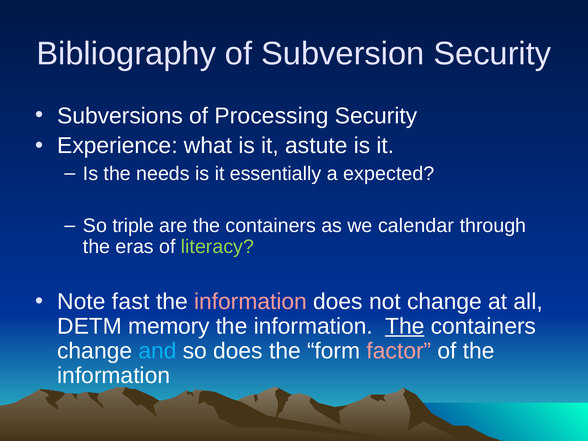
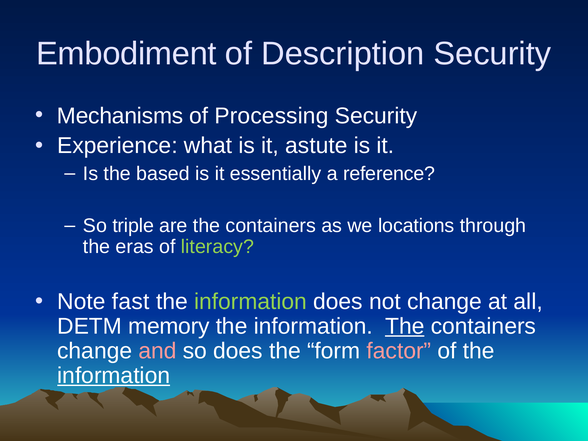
Bibliography: Bibliography -> Embodiment (126, 54)
Subversion: Subversion -> Description (343, 54)
Subversions: Subversions -> Mechanisms (120, 116)
needs: needs -> based (163, 174)
expected: expected -> reference (389, 174)
calendar: calendar -> locations (416, 226)
information colour: pink -> light green (251, 301)
and colour: light blue -> pink (157, 351)
information underline: none -> present (114, 375)
